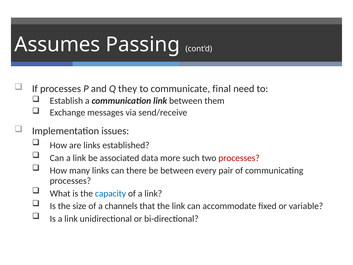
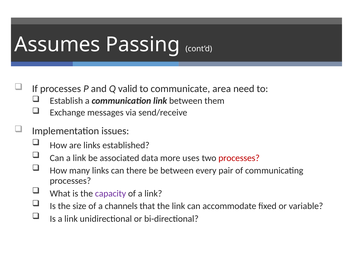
they: they -> valid (128, 89)
final: final -> area (222, 89)
such: such -> uses (191, 158)
capacity colour: blue -> purple (111, 193)
